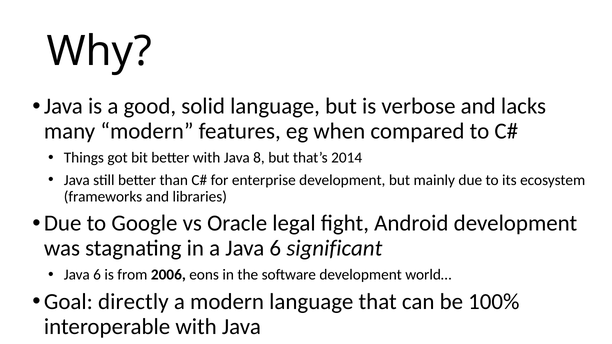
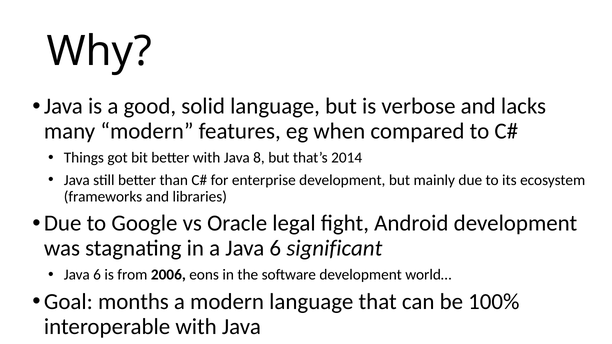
directly: directly -> months (133, 302)
